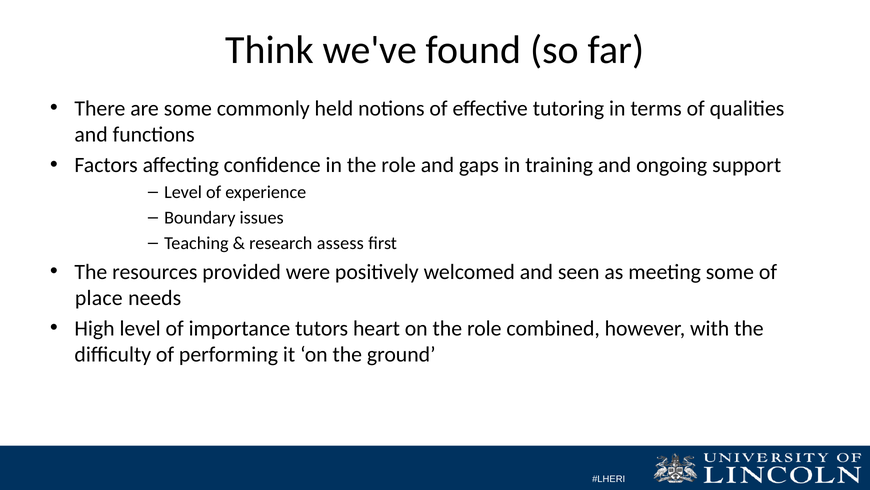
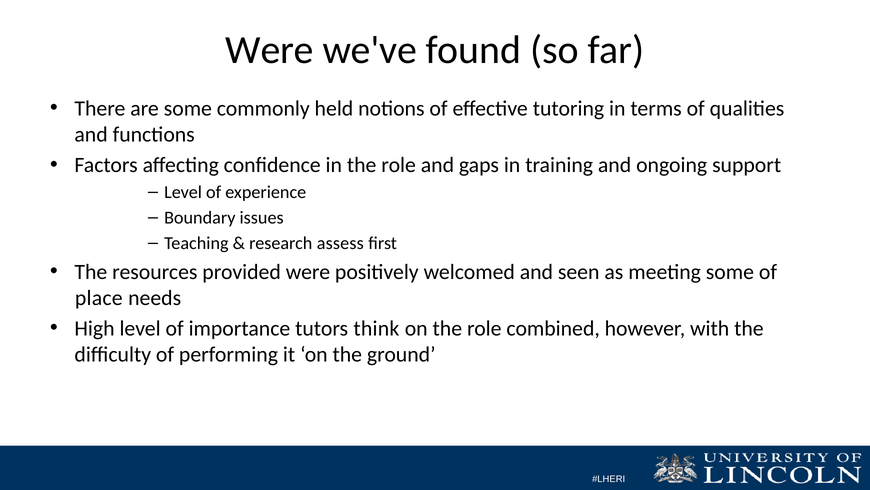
Think: Think -> Were (269, 50)
heart: heart -> think (376, 328)
